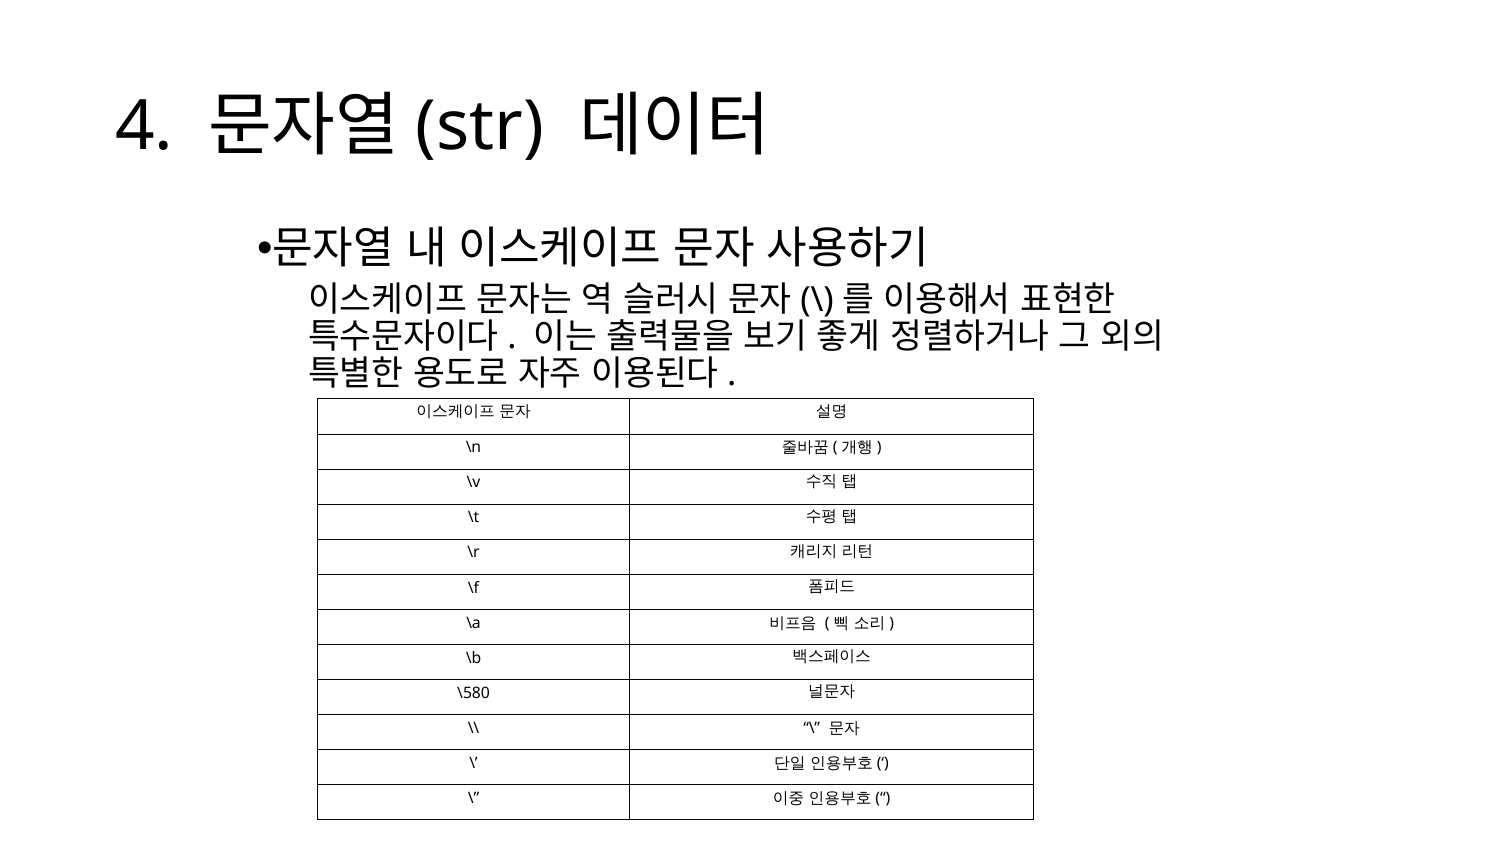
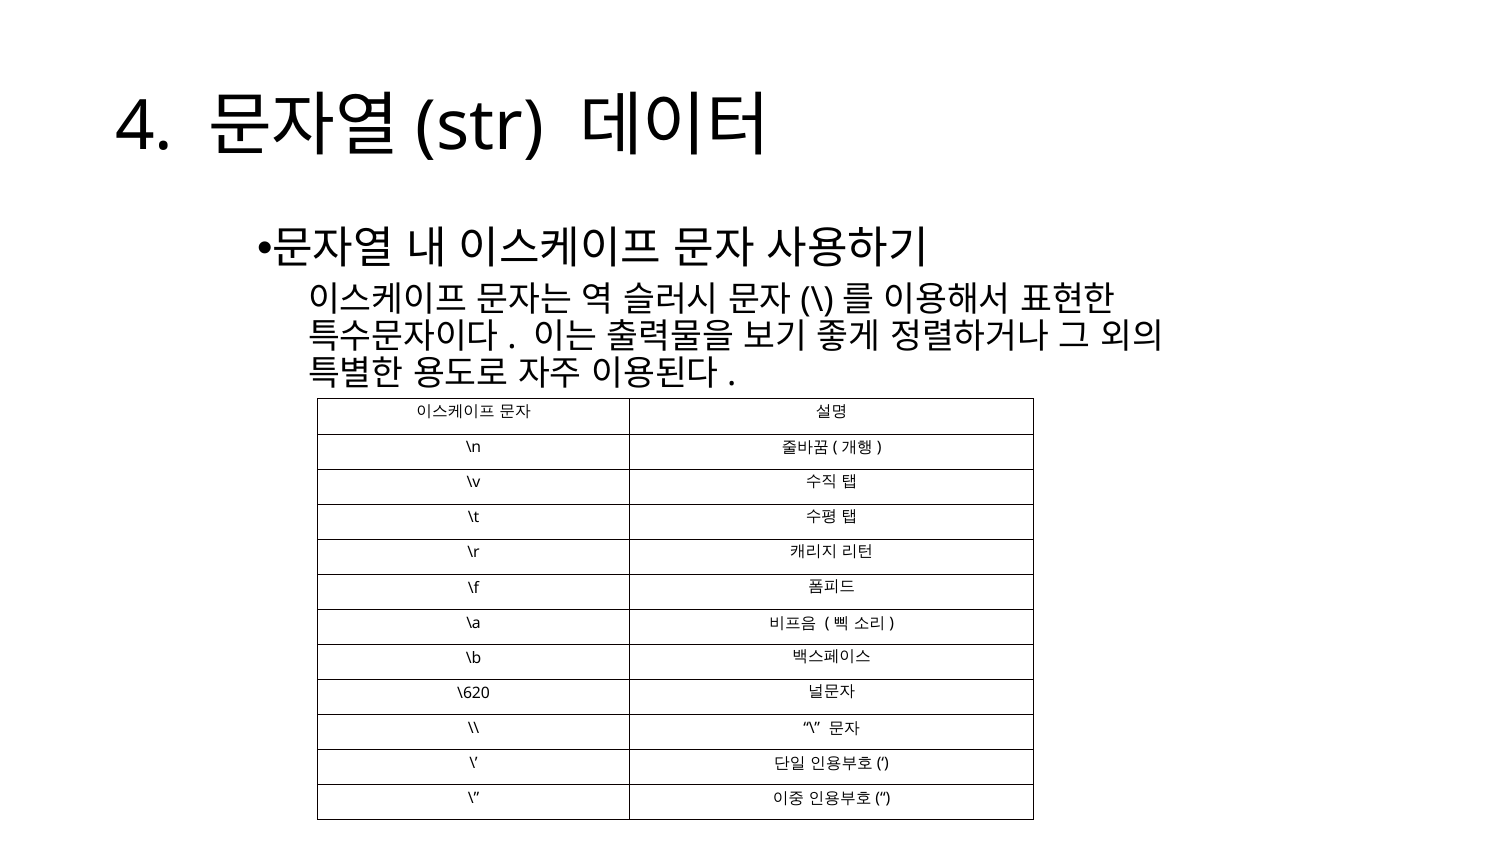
\580: \580 -> \620 (474, 693)
